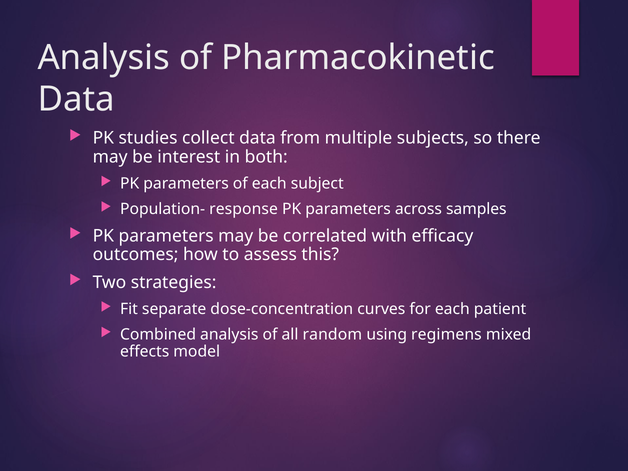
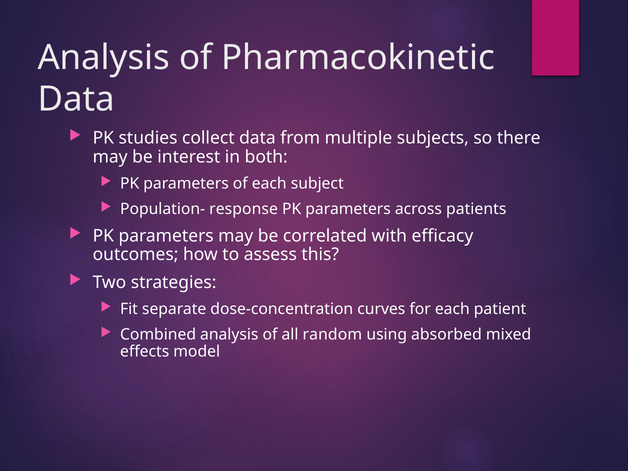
samples: samples -> patients (476, 209)
regimens: regimens -> absorbed (446, 335)
